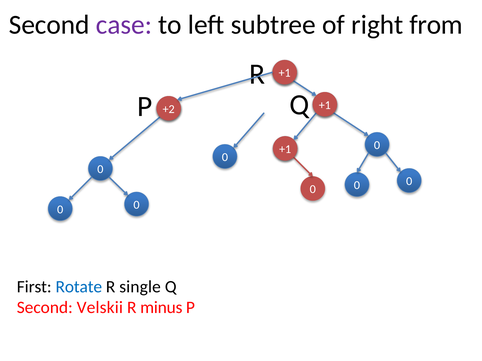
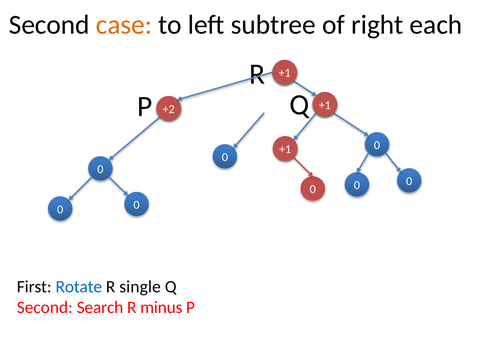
case colour: purple -> orange (124, 25)
from: from -> each (436, 25)
Velskii: Velskii -> Search (100, 308)
